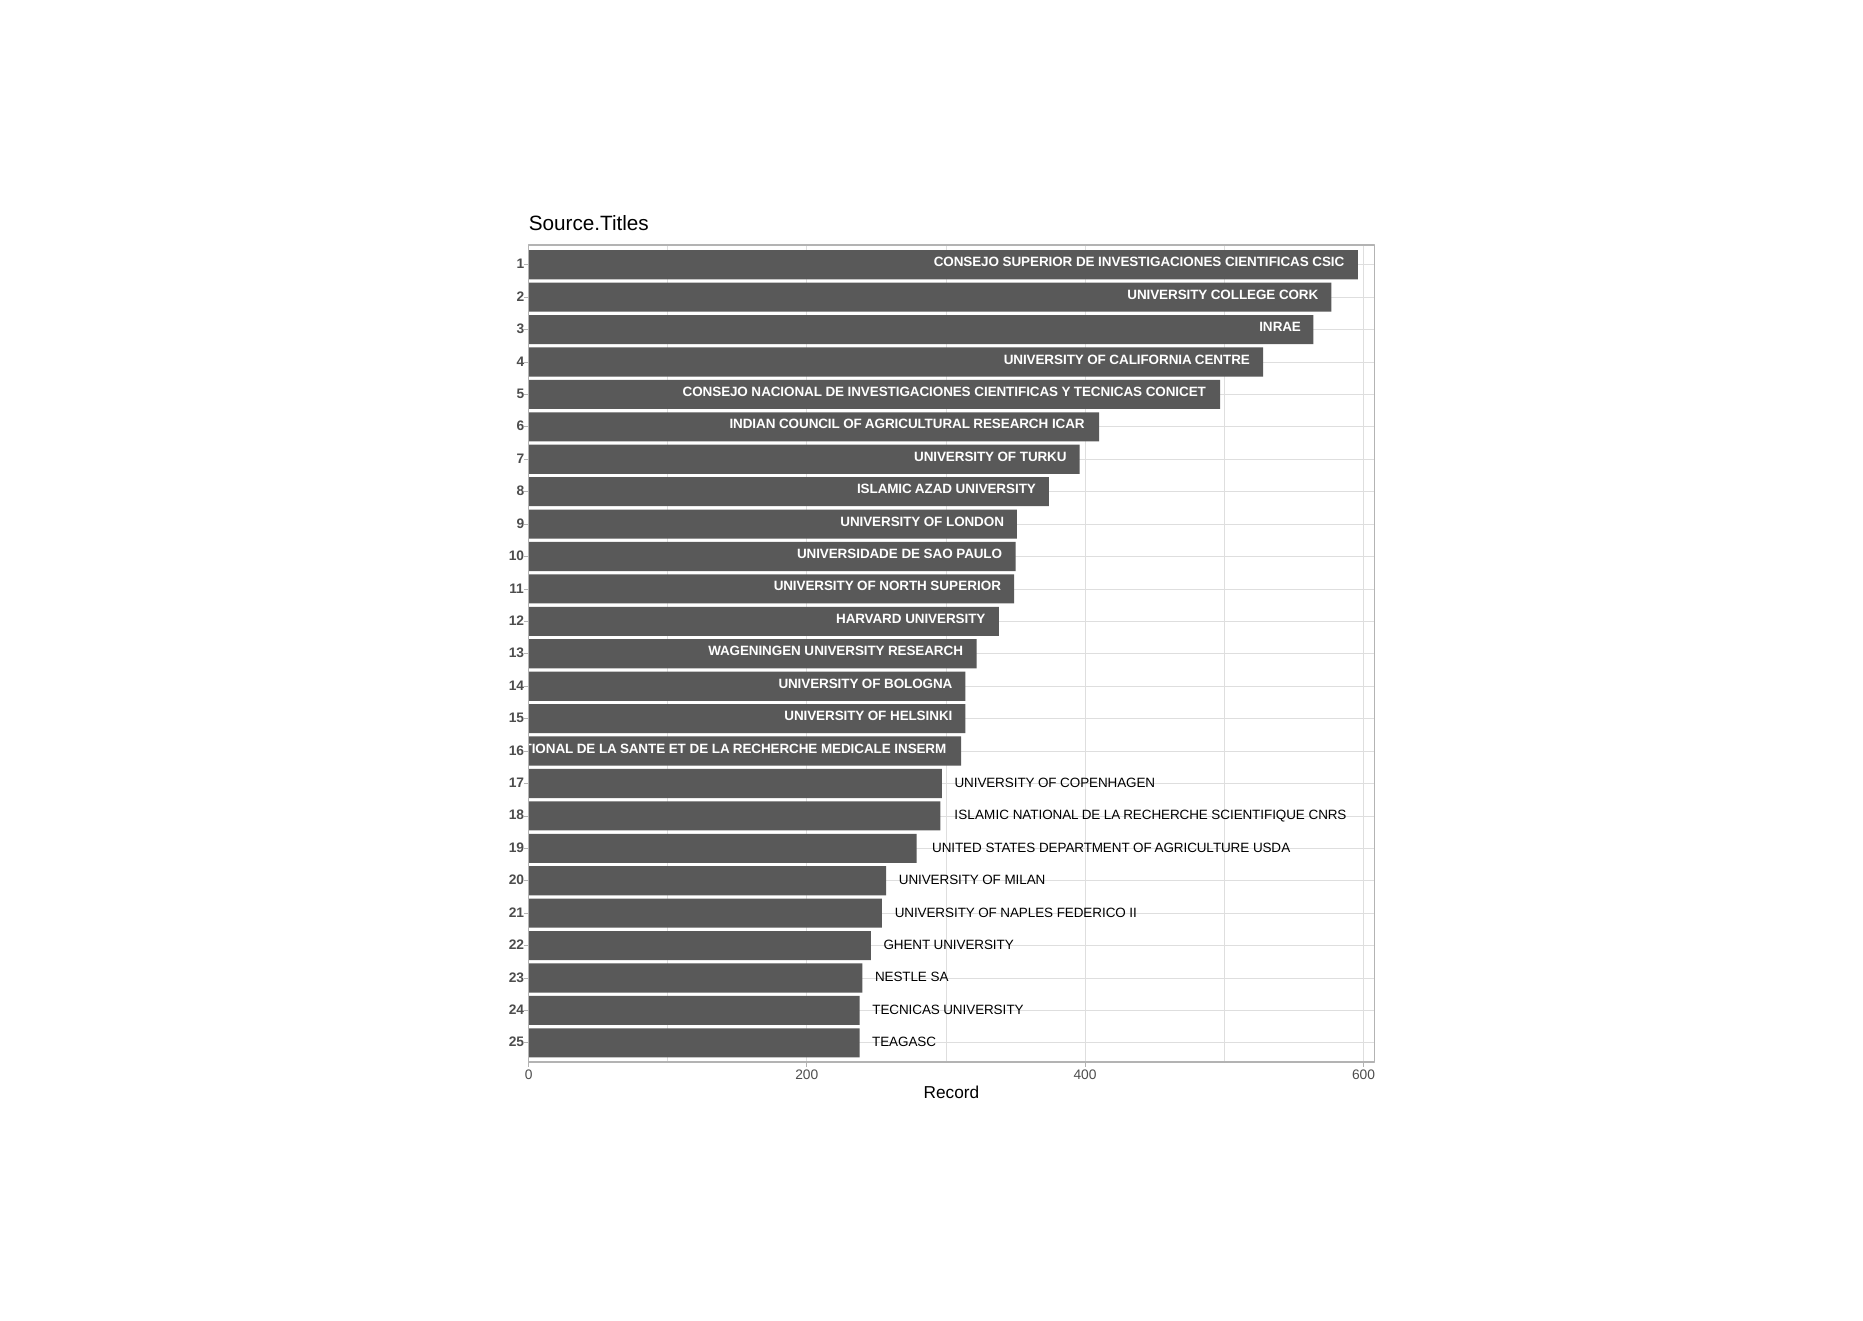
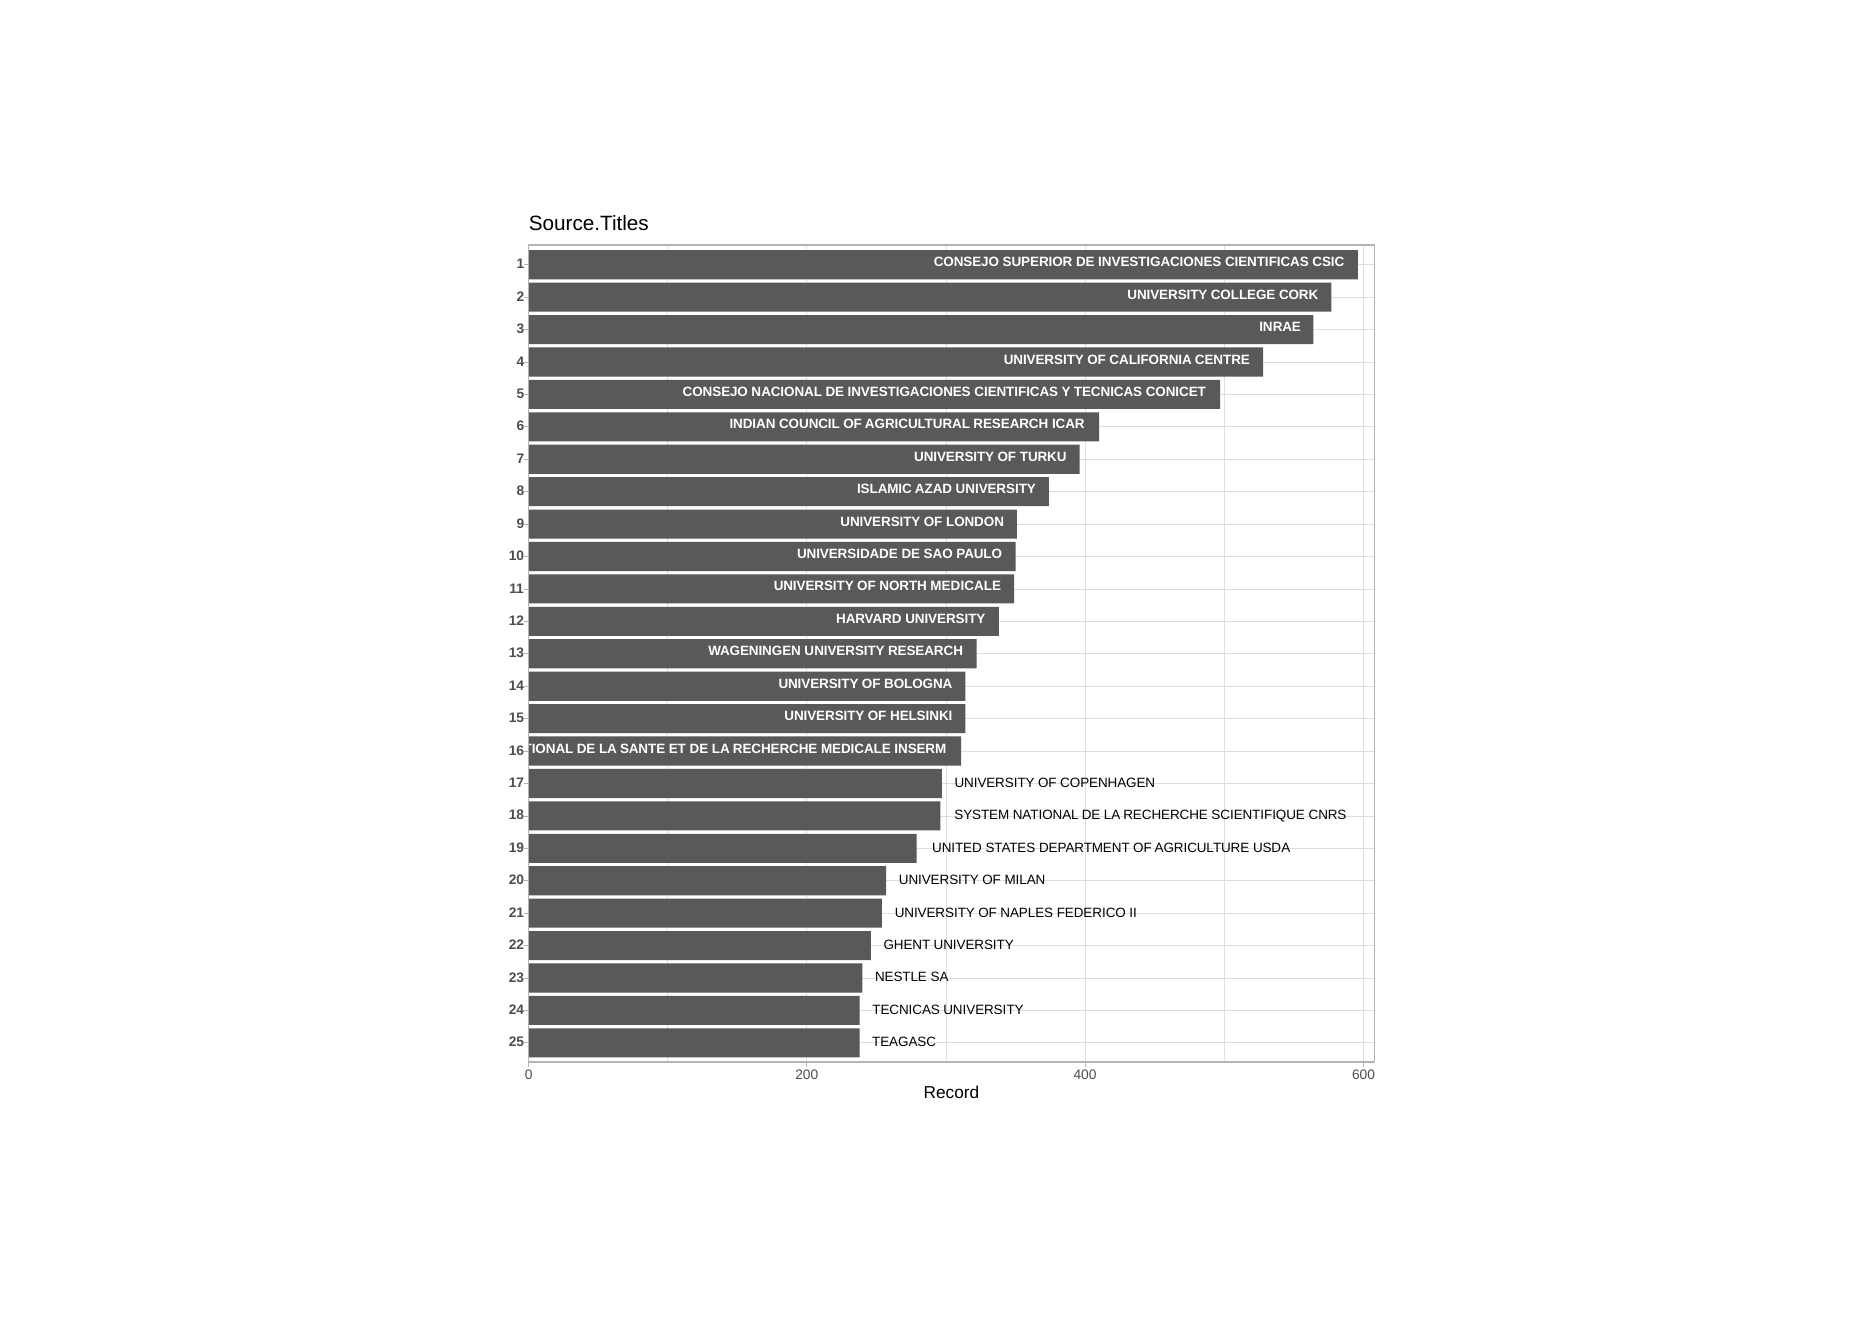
NORTH SUPERIOR: SUPERIOR -> MEDICALE (966, 587)
ISLAMIC: ISLAMIC -> SYSTEM (982, 815)
